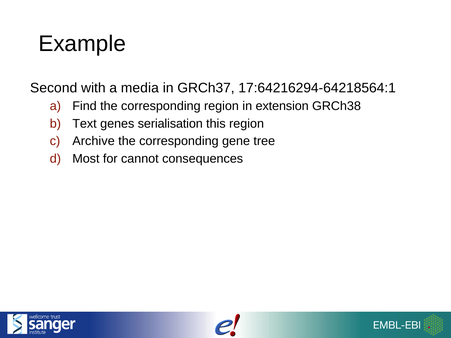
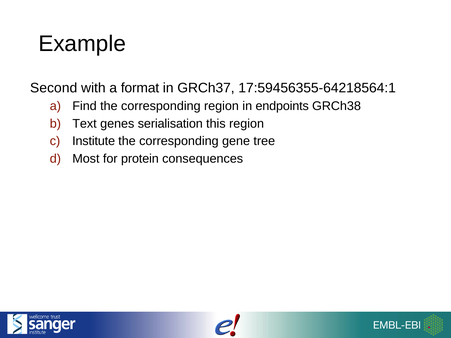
media: media -> format (140, 88)
17:64216294-64218564:1: 17:64216294-64218564:1 -> 17:59456355-64218564:1 (317, 88)
extension: extension -> endpoints (282, 106)
Archive: Archive -> Institute (94, 141)
cannot: cannot -> protein (140, 159)
